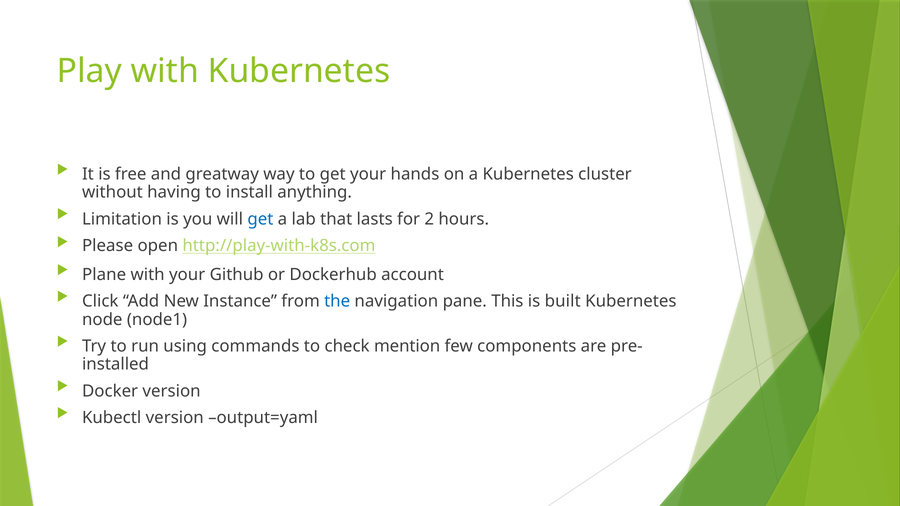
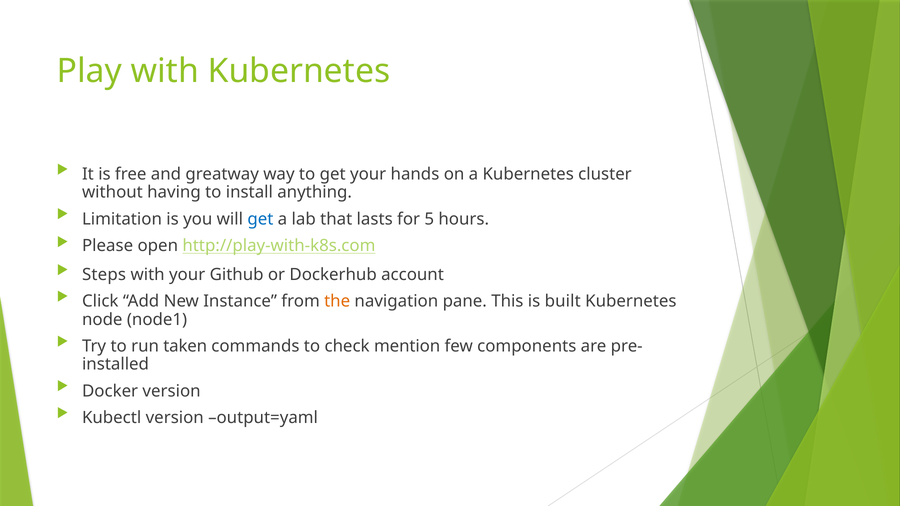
2: 2 -> 5 (429, 219)
Plane: Plane -> Steps (104, 275)
the colour: blue -> orange (337, 301)
using: using -> taken (185, 346)
